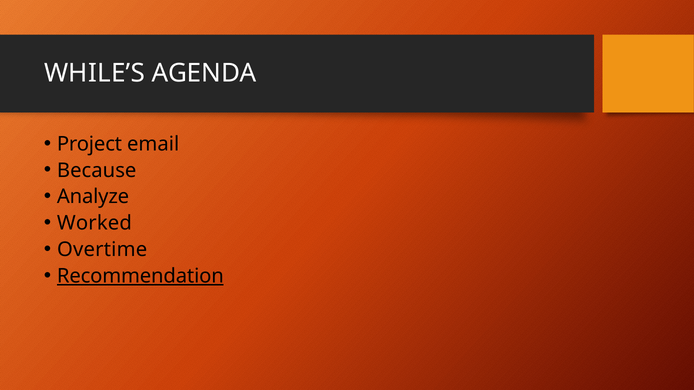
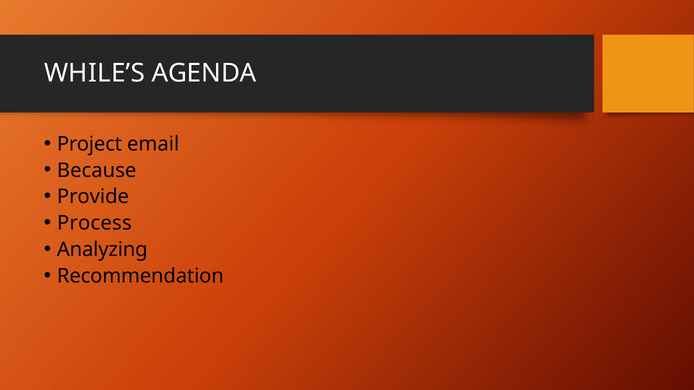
Analyze: Analyze -> Provide (93, 197)
Worked: Worked -> Process (94, 223)
Overtime: Overtime -> Analyzing (102, 250)
Recommendation underline: present -> none (140, 276)
